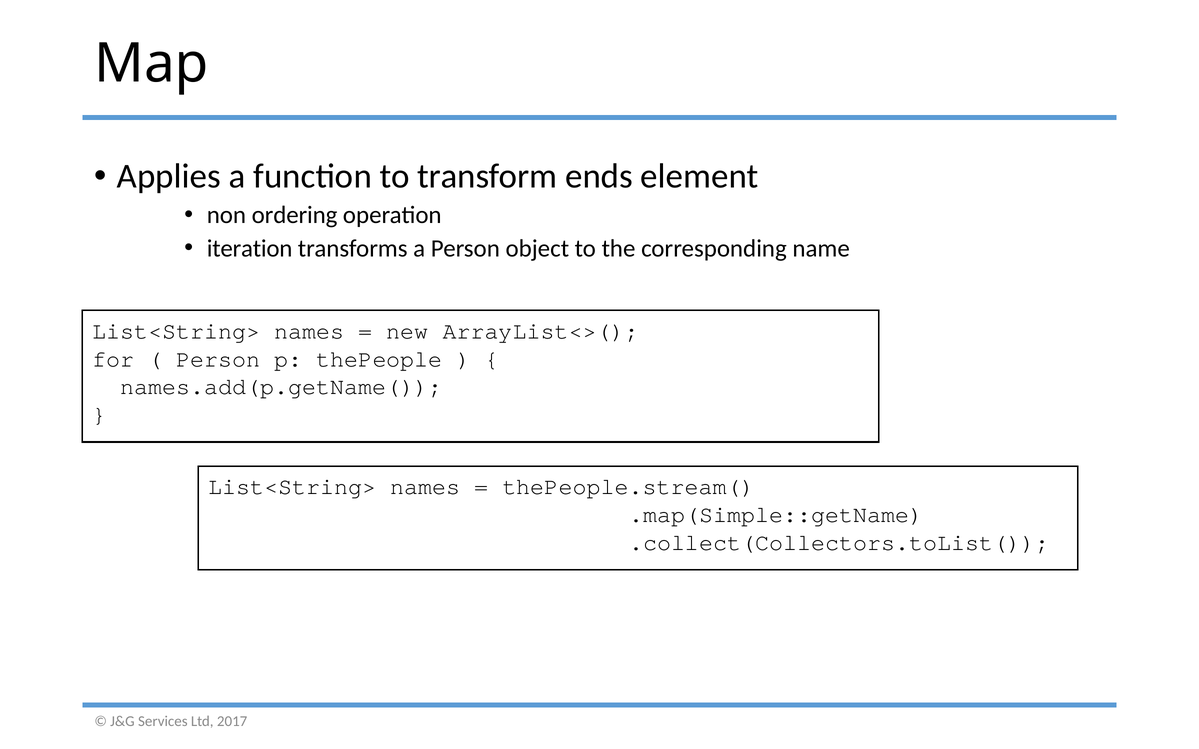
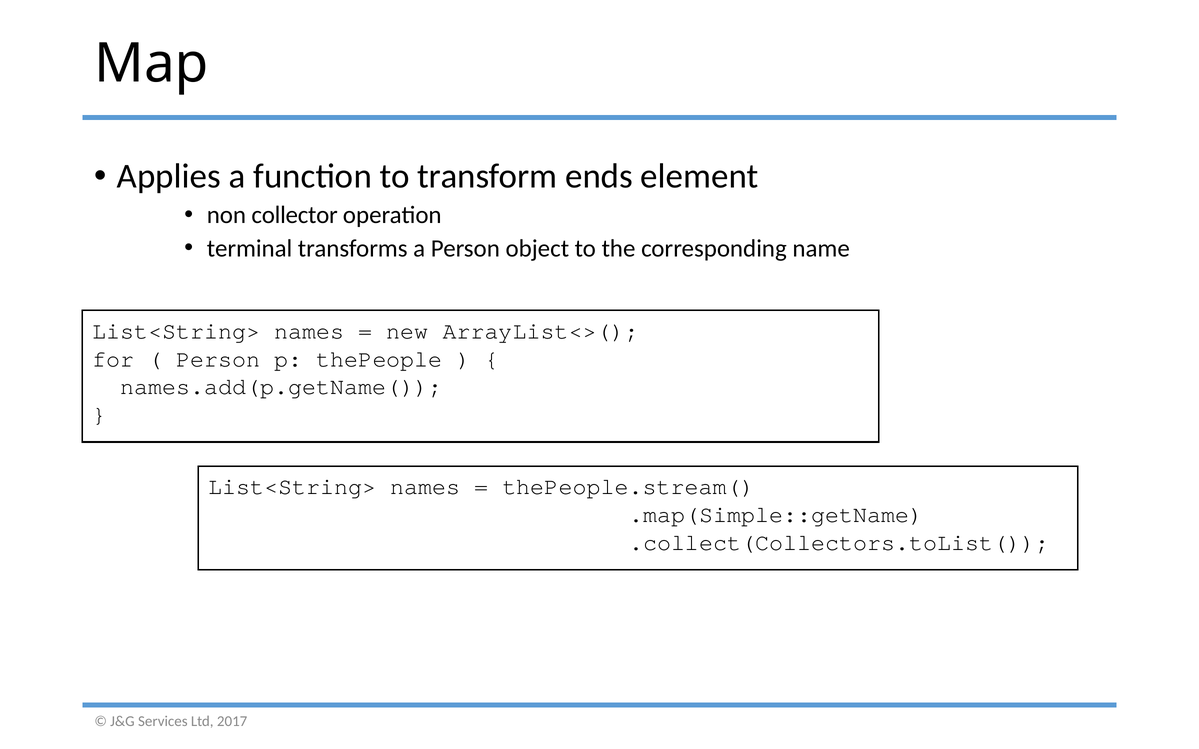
ordering: ordering -> collector (295, 215)
iteration: iteration -> terminal (250, 248)
